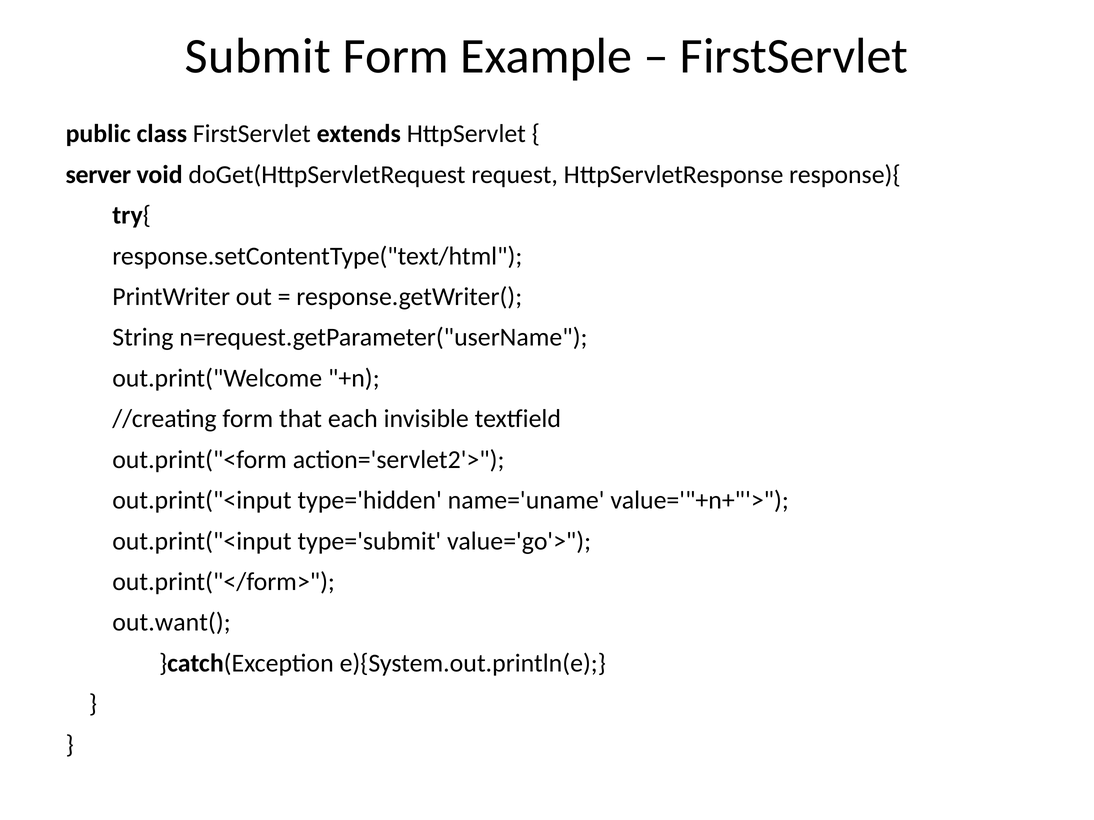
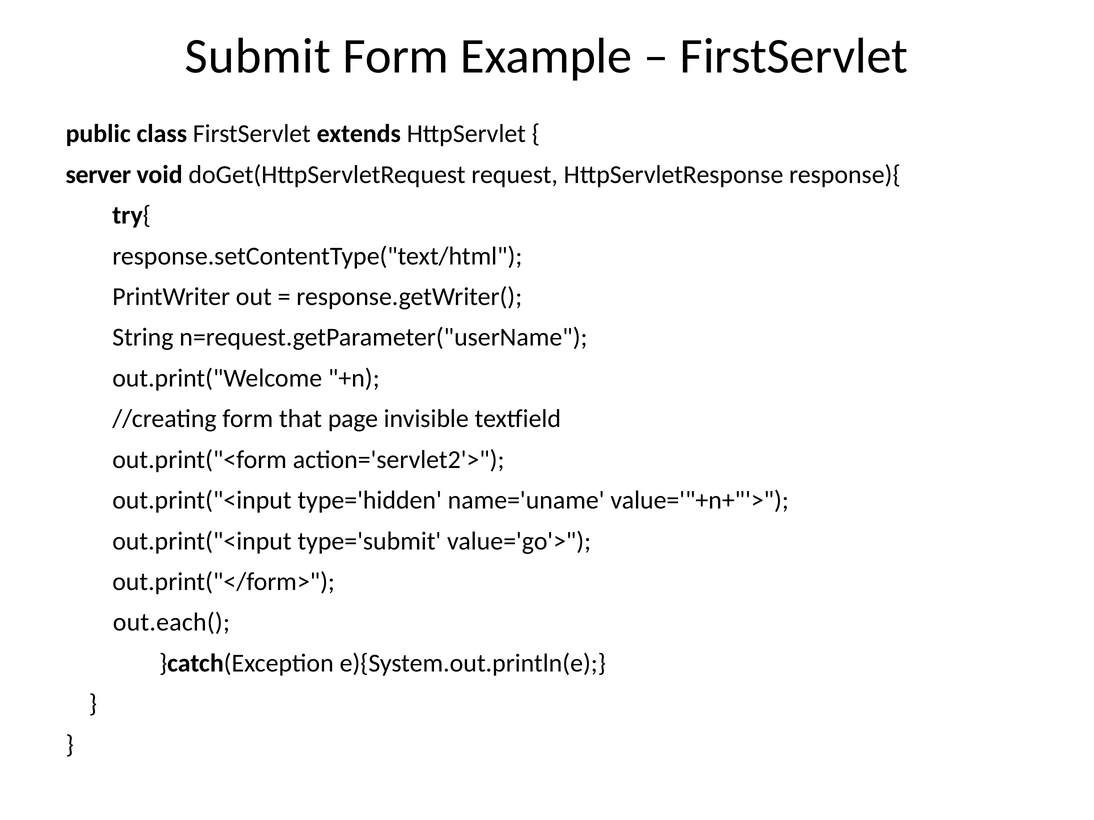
each: each -> page (353, 419)
out.want(: out.want( -> out.each( (171, 623)
